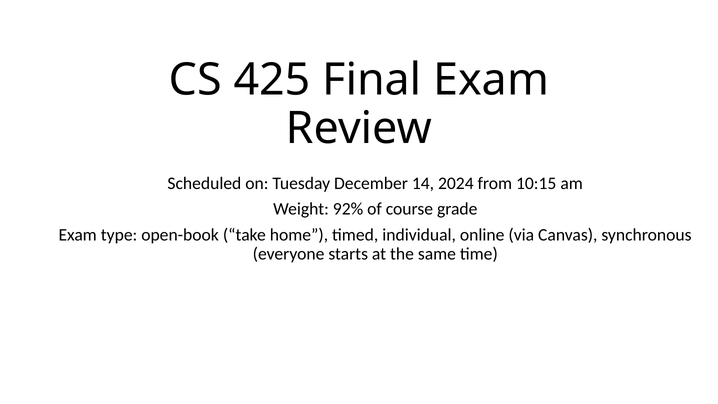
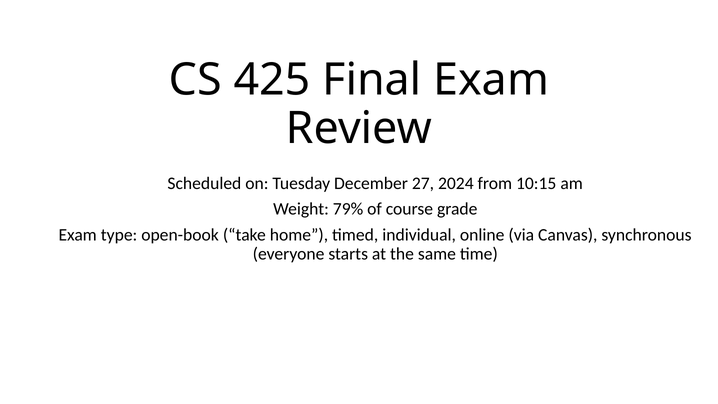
14: 14 -> 27 (423, 183)
92%: 92% -> 79% (348, 209)
